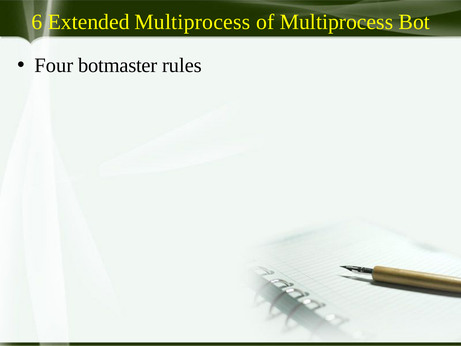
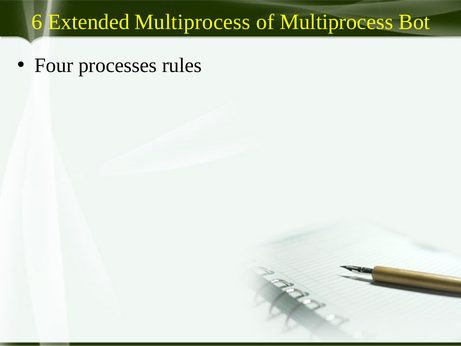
botmaster: botmaster -> processes (118, 65)
